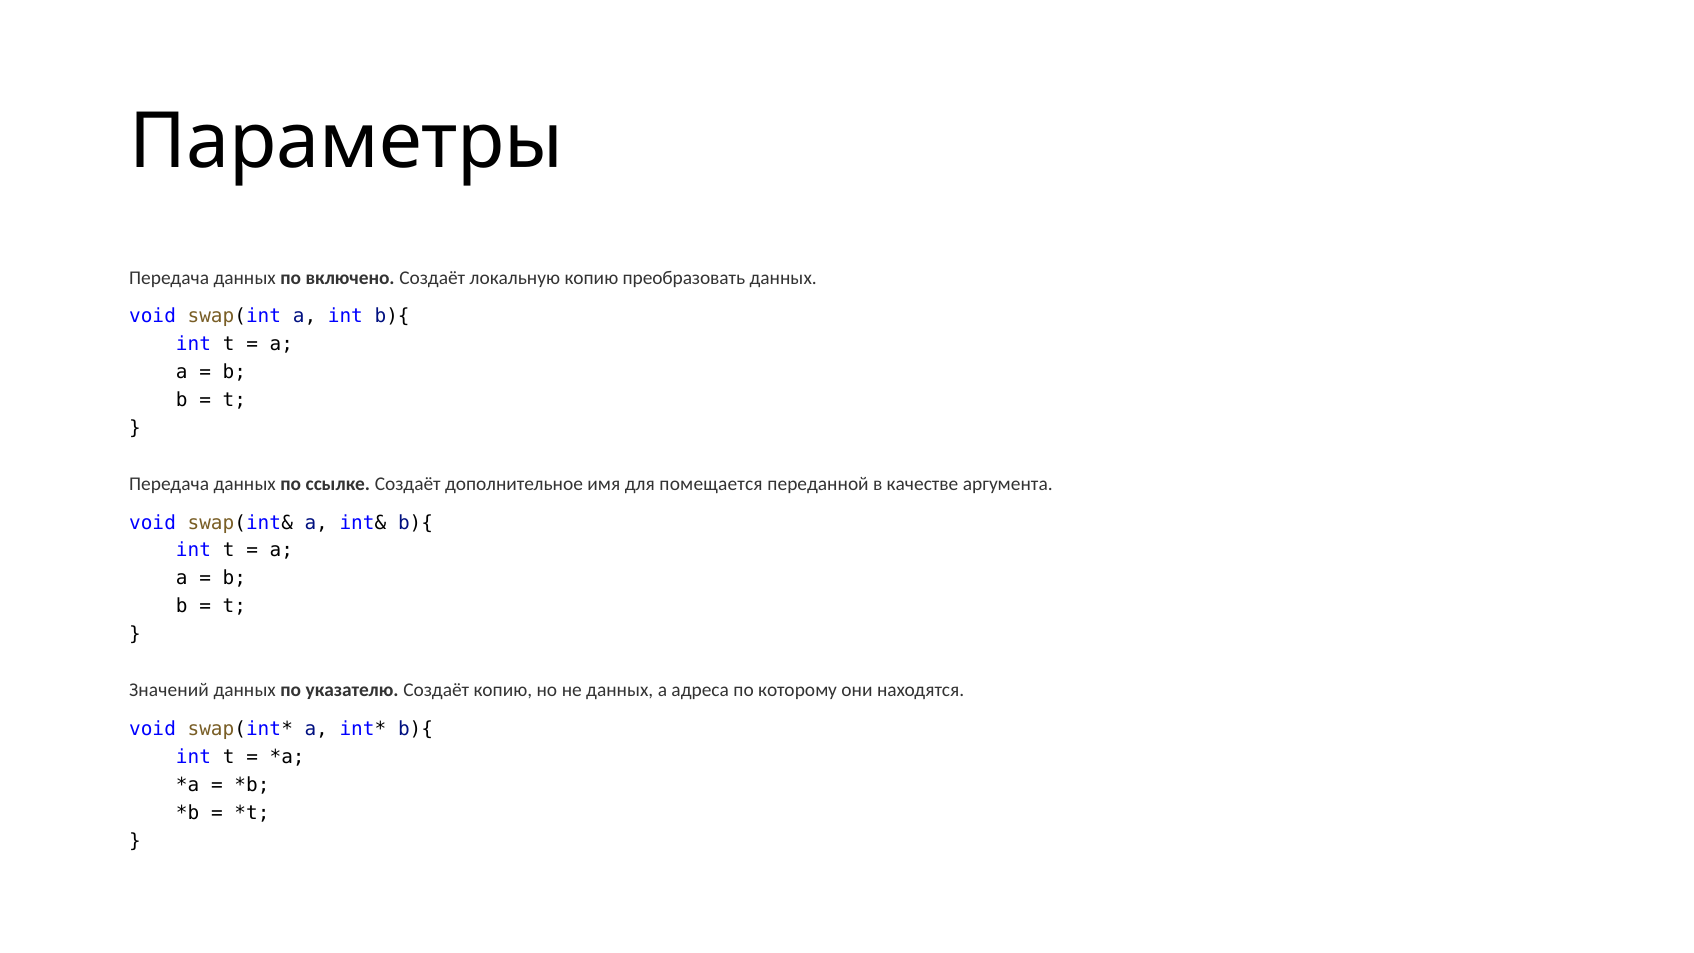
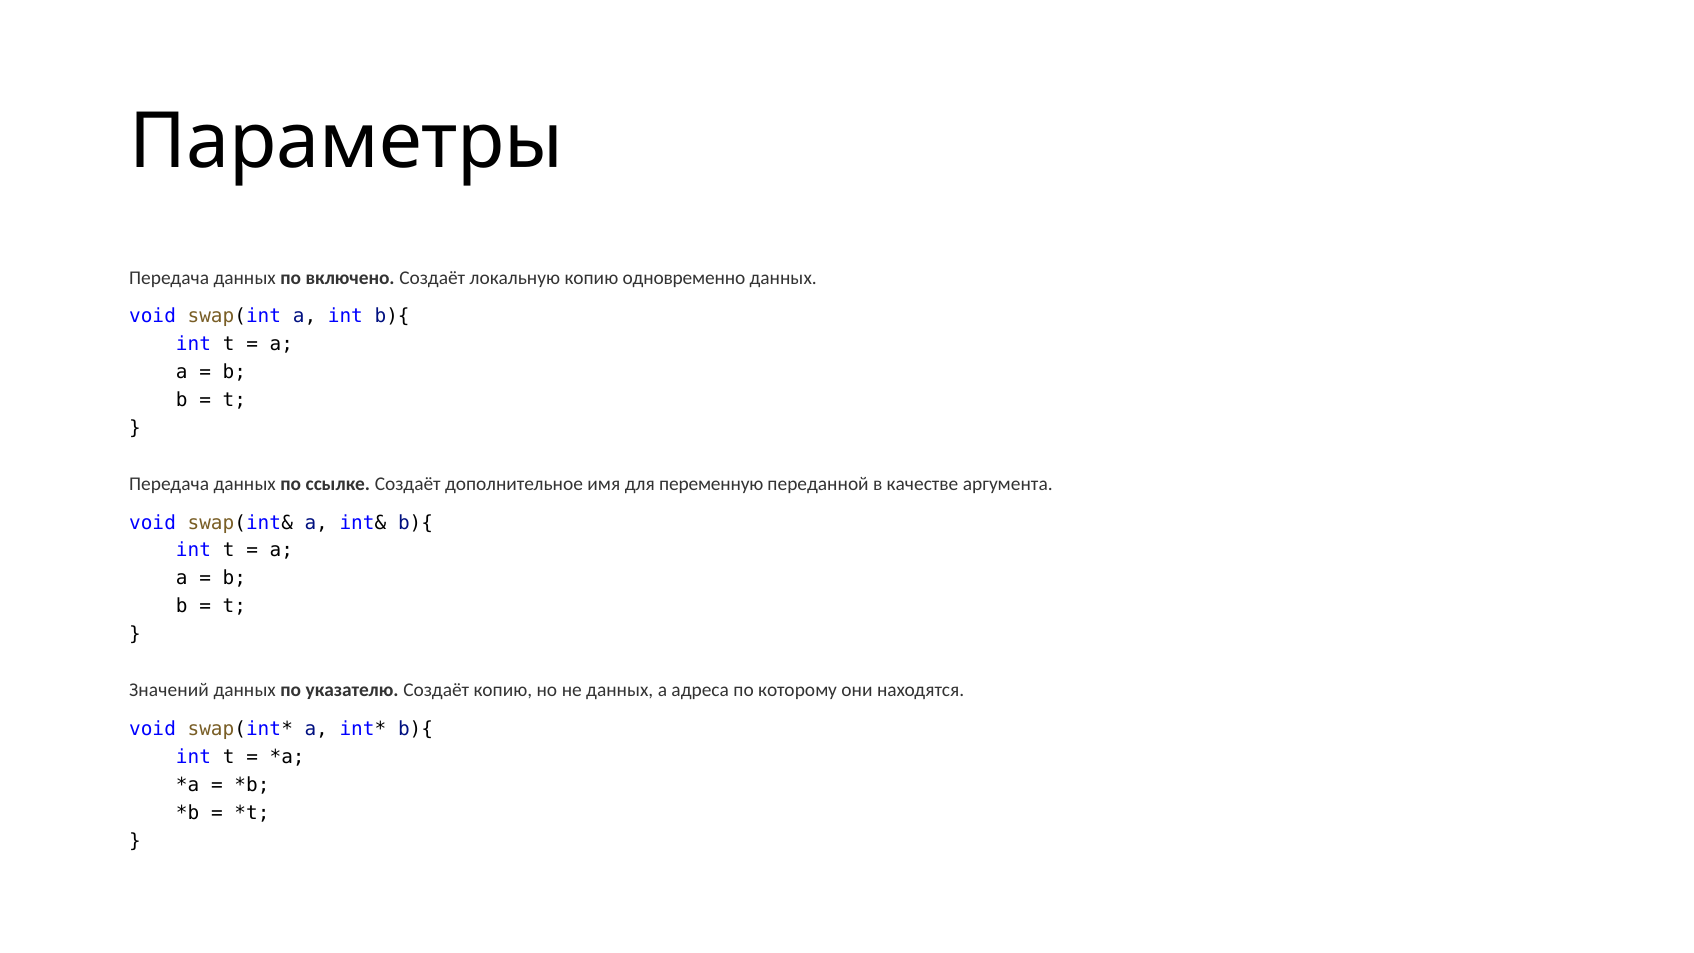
преобразовать: преобразовать -> одновременно (684, 278)
помещается: помещается -> переменную (711, 484)
